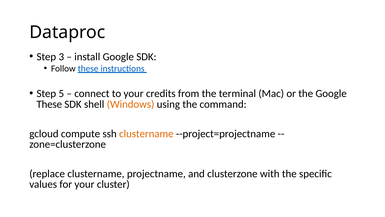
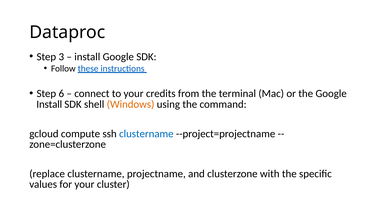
5: 5 -> 6 (61, 93)
These: These -> Install (49, 104)
clustername colour: orange -> blue (146, 133)
